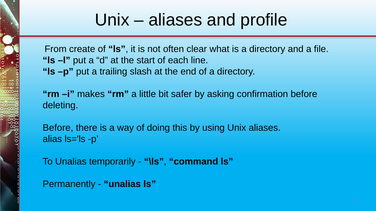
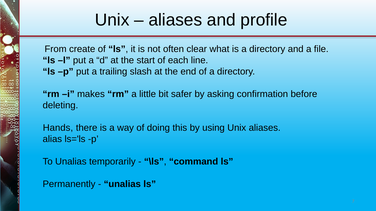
Before: Before -> Hands (58, 128)
